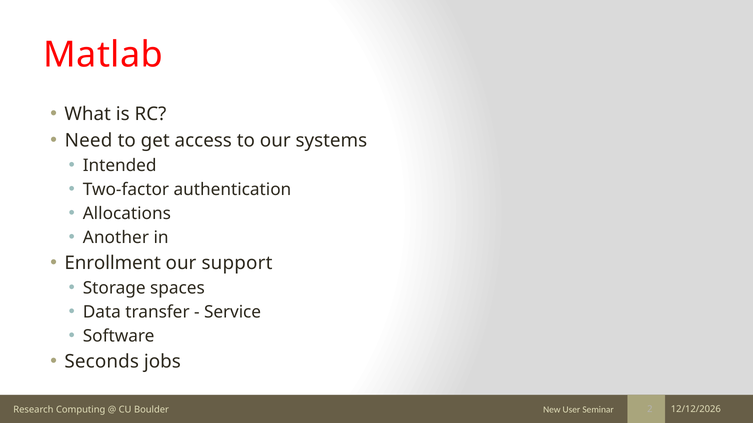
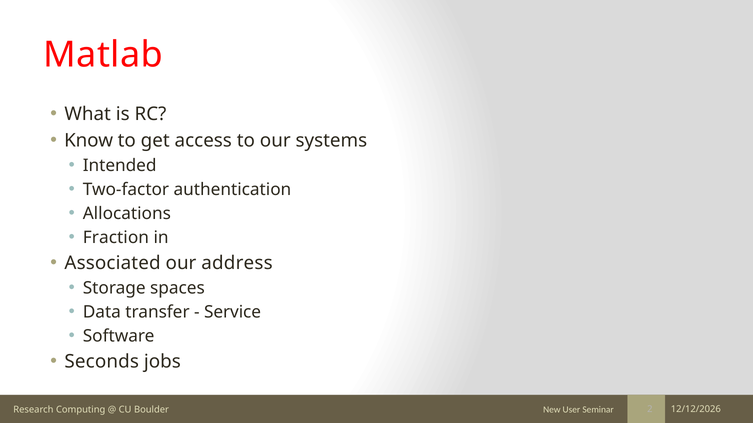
Need: Need -> Know (89, 141)
Another: Another -> Fraction (116, 238)
Enrollment: Enrollment -> Associated (113, 263)
support: support -> address (237, 263)
